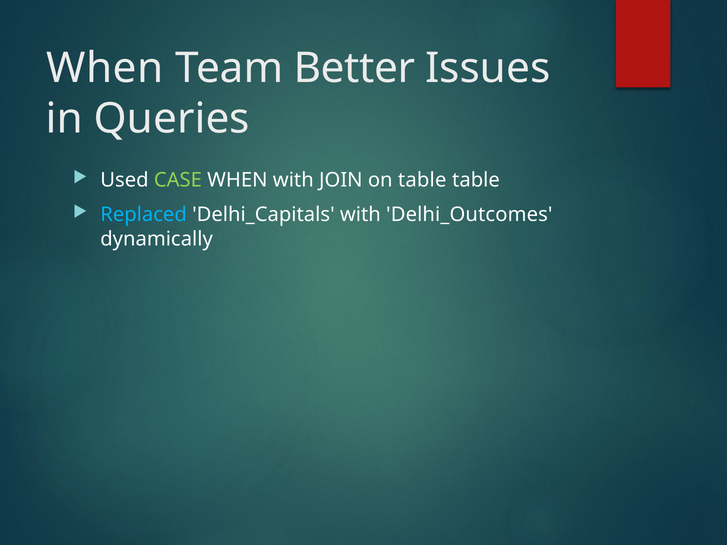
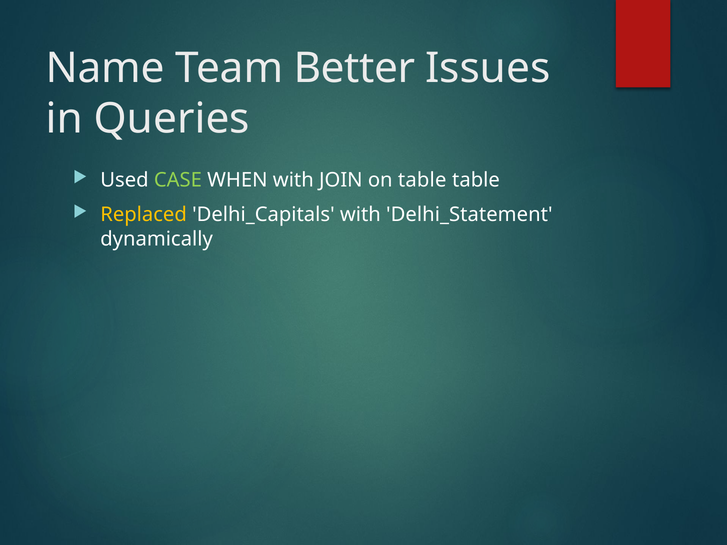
When: When -> Name (105, 68)
Replaced colour: light blue -> yellow (144, 215)
Delhi_Outcomes: Delhi_Outcomes -> Delhi_Statement (469, 215)
